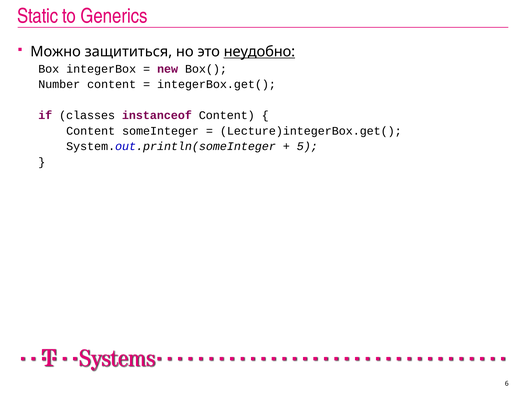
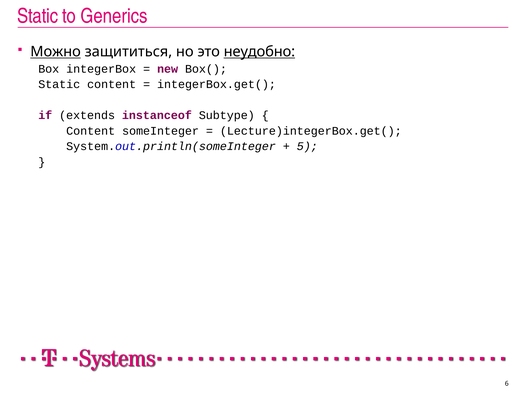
Можно underline: none -> present (56, 52)
Number: Number -> Static (59, 84)
classes: classes -> extends (87, 116)
instanceof Content: Content -> Subtype (227, 116)
